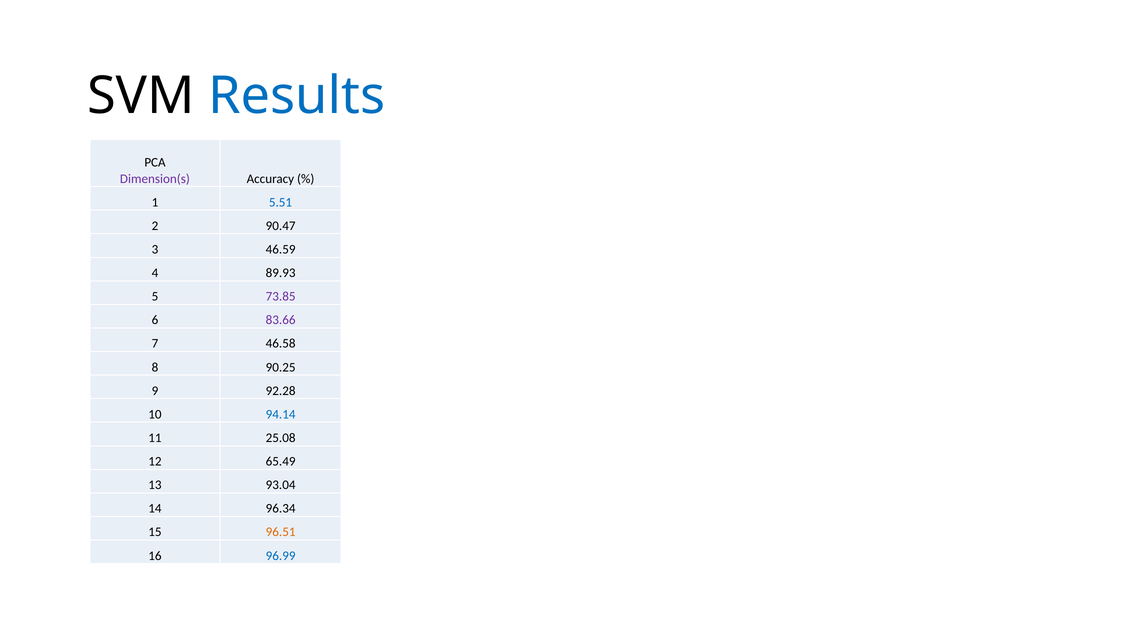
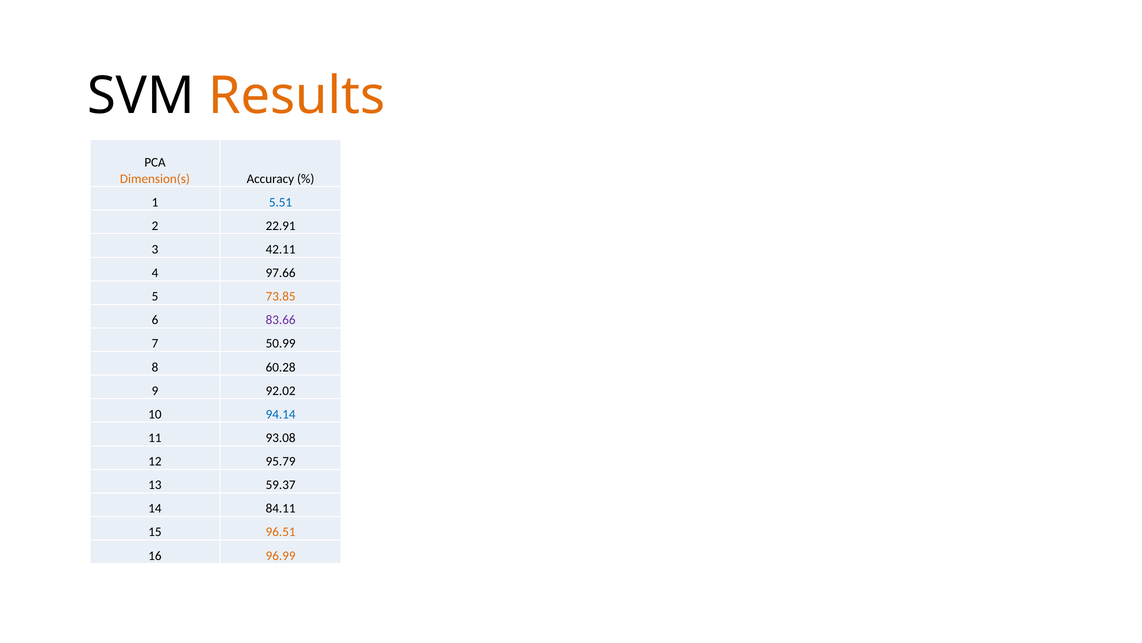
Results colour: blue -> orange (297, 96)
Dimension(s colour: purple -> orange (155, 179)
90.47: 90.47 -> 22.91 (281, 226)
46.59: 46.59 -> 42.11 (281, 249)
89.93: 89.93 -> 97.66 (281, 273)
73.85 colour: purple -> orange (281, 296)
46.58: 46.58 -> 50.99 (281, 343)
90.25: 90.25 -> 60.28 (281, 367)
92.28: 92.28 -> 92.02 (281, 390)
25.08: 25.08 -> 93.08 (281, 437)
65.49: 65.49 -> 95.79 (281, 461)
93.04: 93.04 -> 59.37 (281, 485)
96.34: 96.34 -> 84.11 (281, 508)
96.99 colour: blue -> orange (281, 555)
